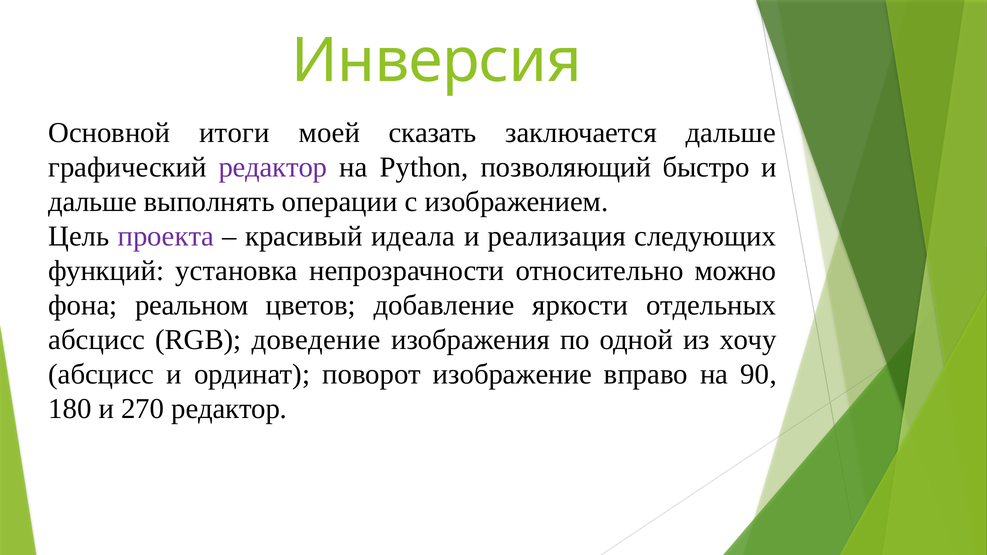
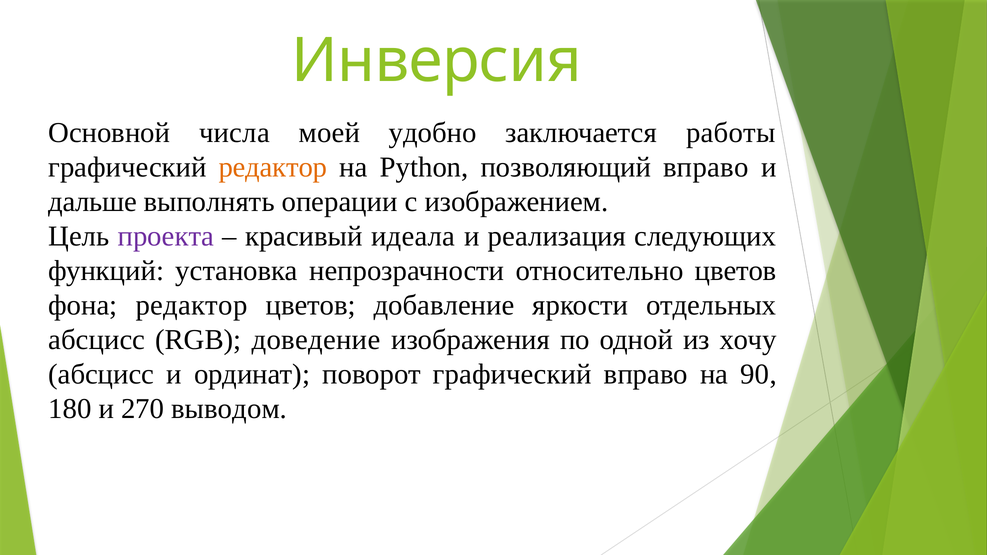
итоги: итоги -> числа (235, 133)
сказать: сказать -> удобно (433, 133)
заключается дальше: дальше -> работы (731, 133)
редактор colour: purple -> orange (273, 167)
позволяющий быстро: быстро -> вправо (706, 167)
относительно можно: можно -> цветов (736, 271)
фона реальном: реальном -> редактор (191, 305)
поворот изображение: изображение -> графический (512, 375)
270 редактор: редактор -> выводом (229, 409)
